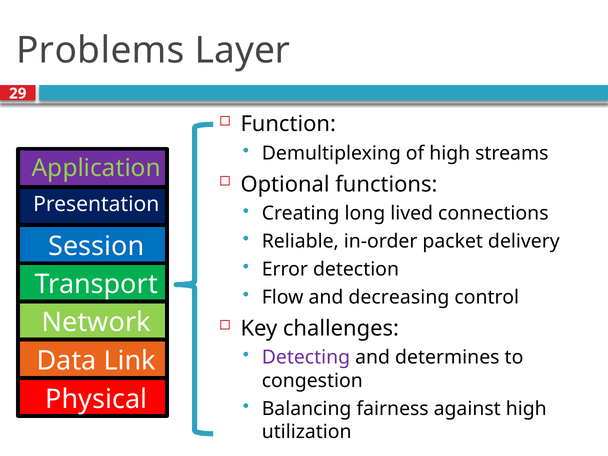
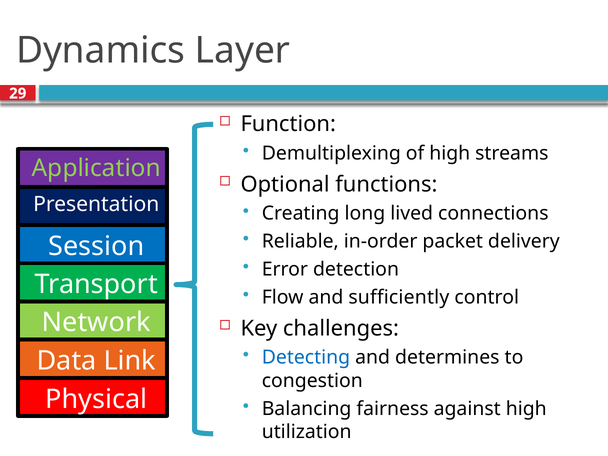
Problems: Problems -> Dynamics (101, 51)
decreasing: decreasing -> sufficiently (399, 297)
Detecting colour: purple -> blue (306, 358)
